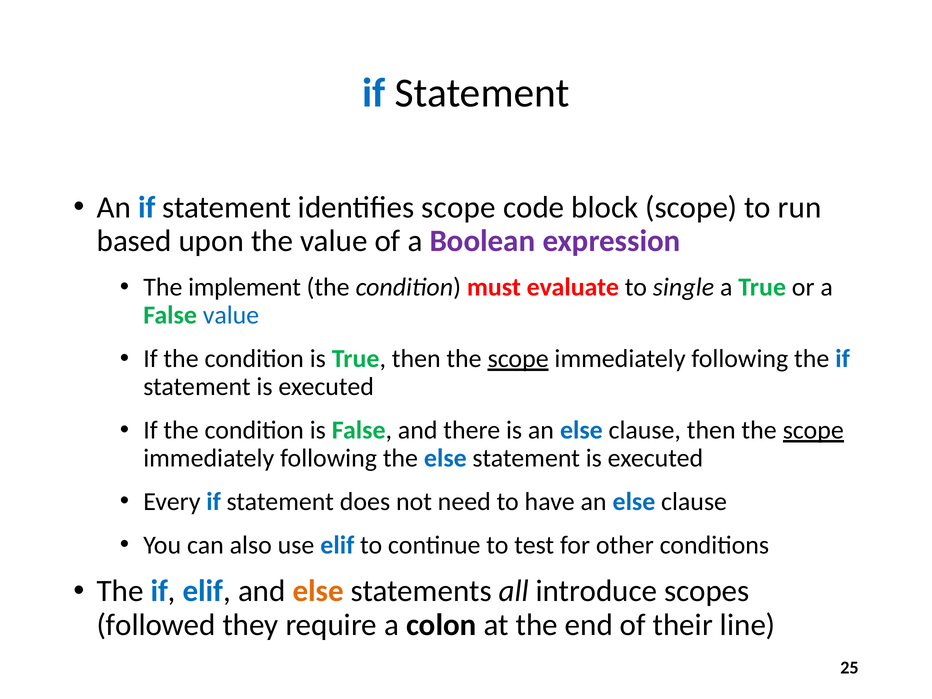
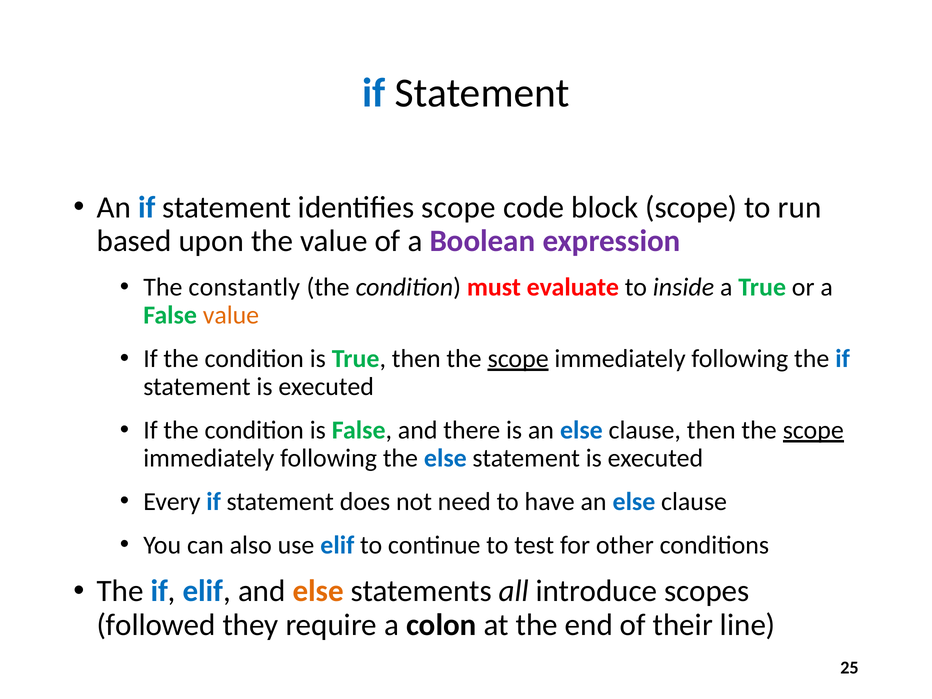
implement: implement -> constantly (244, 287)
single: single -> inside (683, 287)
value colour: blue -> orange (231, 315)
